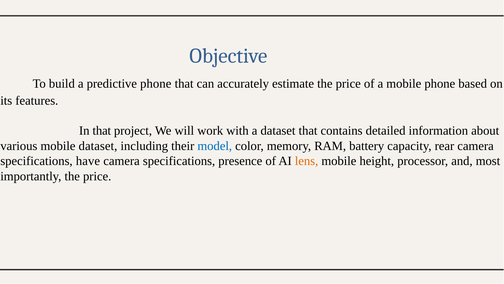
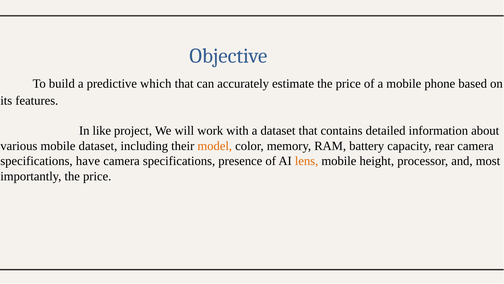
predictive phone: phone -> which (156, 84)
In that: that -> like (102, 131)
model colour: blue -> orange (215, 146)
